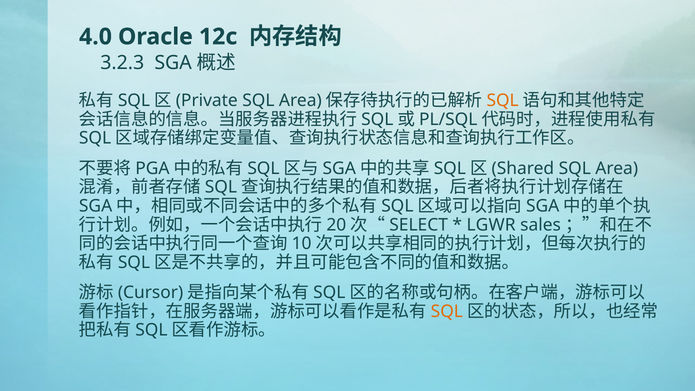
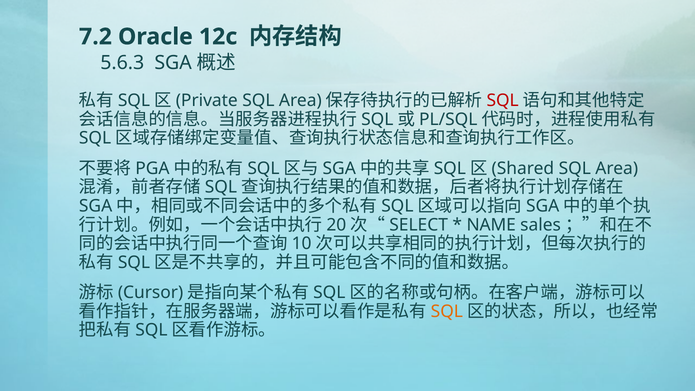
4.0: 4.0 -> 7.2 (95, 37)
3.2.3: 3.2.3 -> 5.6.3 (122, 63)
SQL colour: orange -> red (503, 101)
LGWR: LGWR -> NAME (491, 225)
